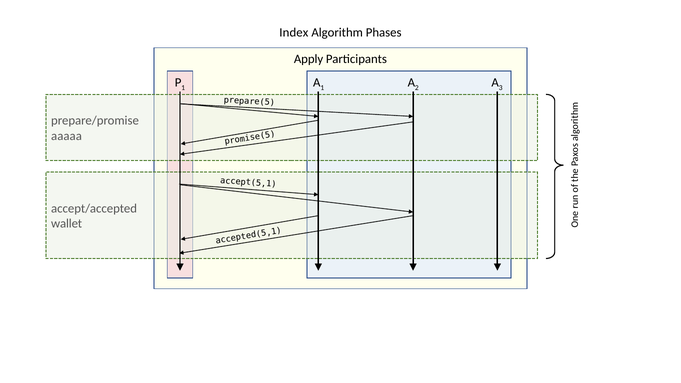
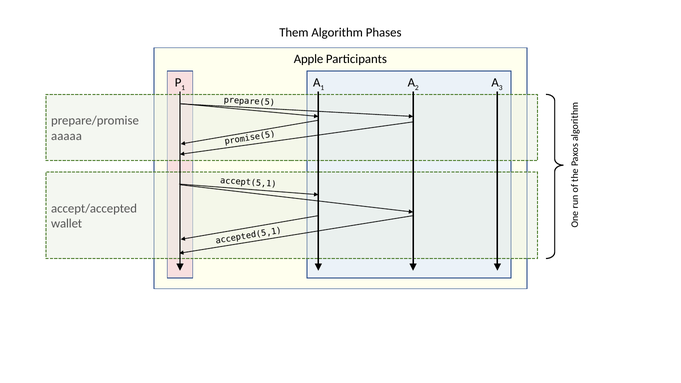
Index: Index -> Them (294, 32)
Apply: Apply -> Apple (309, 59)
